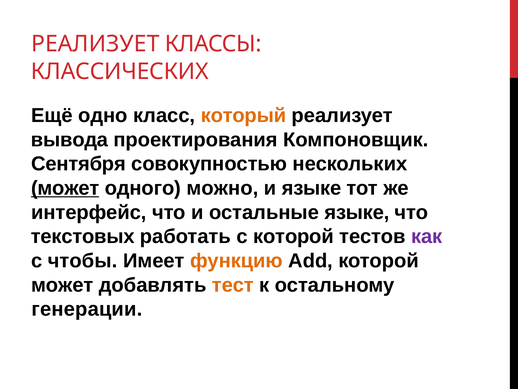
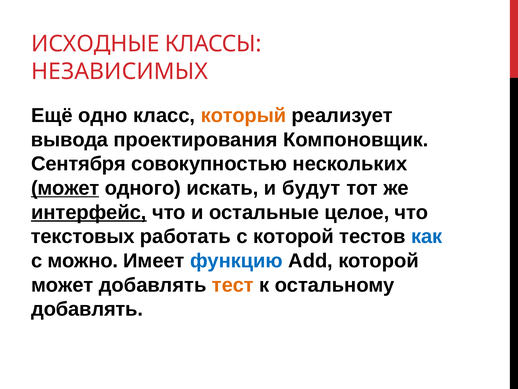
РЕАЛИЗУЕТ: РЕАЛИЗУЕТ -> ИСХОДНЫЕ (95, 44)
КЛАССИЧЕСКИХ: КЛАССИЧЕСКИХ -> НЕЗАВИСИМЫХ (120, 72)
можно: можно -> искать (223, 188)
и языке: языке -> будут (311, 188)
интерфейс underline: none -> present (89, 212)
остальные языке: языке -> целое (357, 212)
как colour: purple -> blue (427, 236)
чтобы: чтобы -> можно (83, 260)
функцию colour: orange -> blue (236, 260)
генерации: генерации -> добавлять (87, 309)
